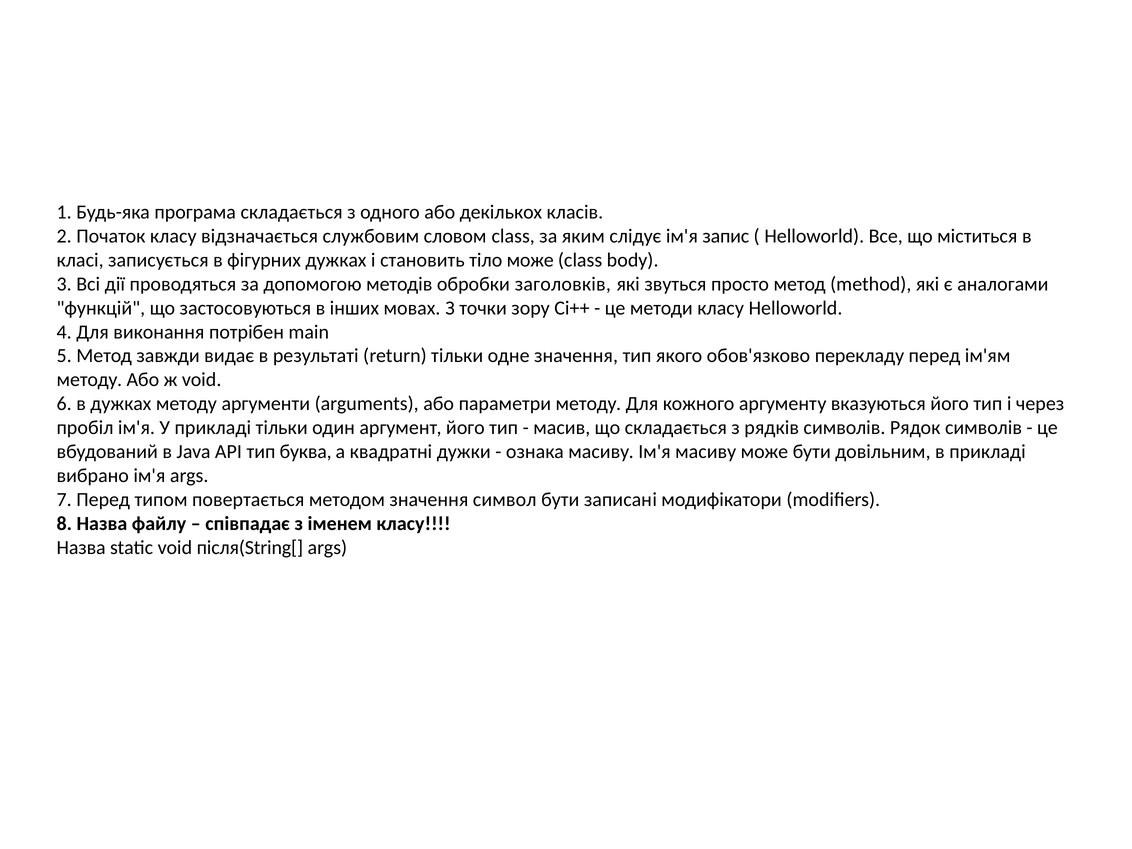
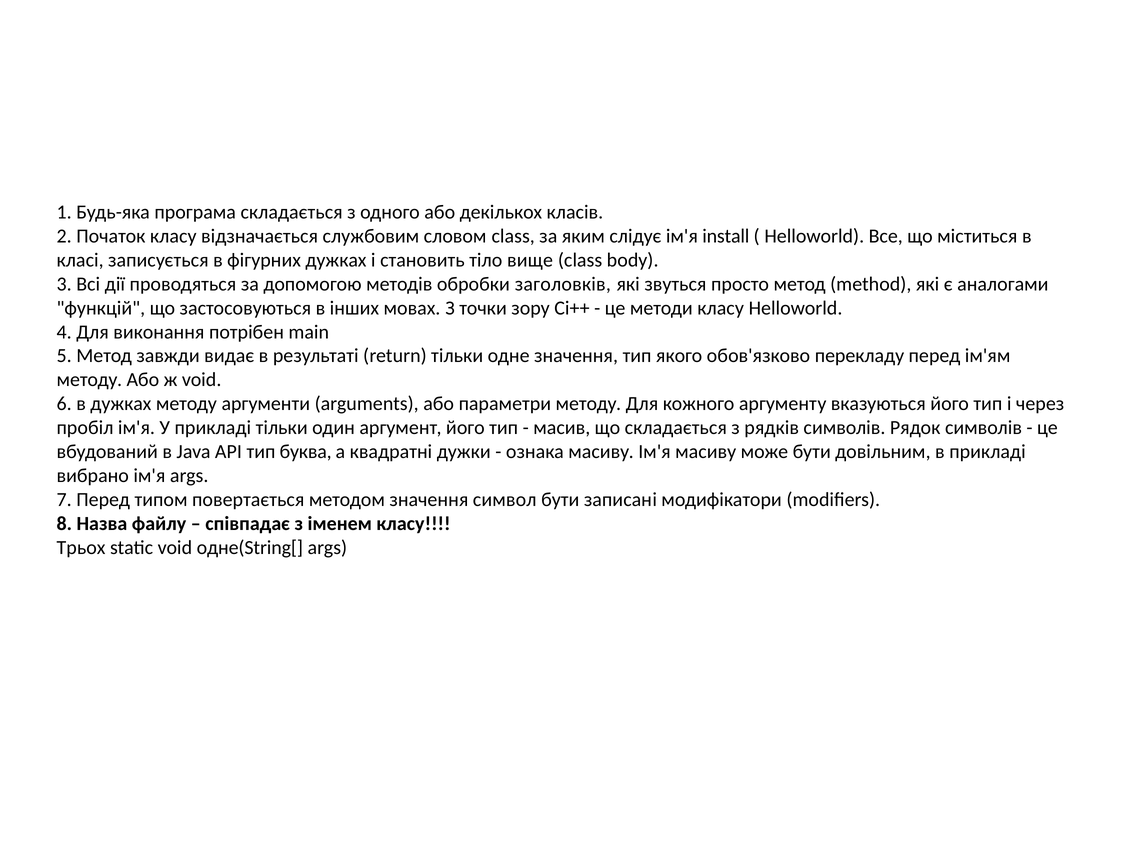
запис: запис -> install (726, 236)
тіло може: може -> вище (530, 260)
Назва: Назва -> Трьох (81, 548)
після(String[: після(String[ -> одне(String[ (250, 548)
